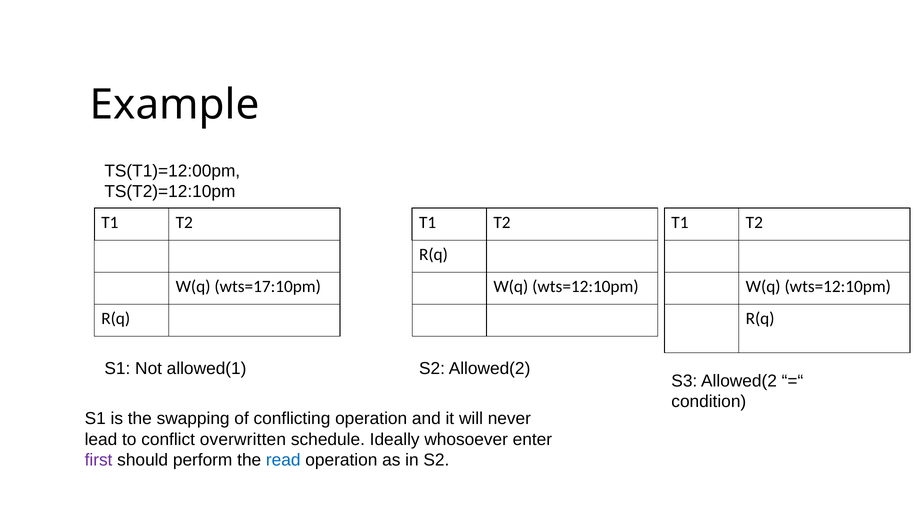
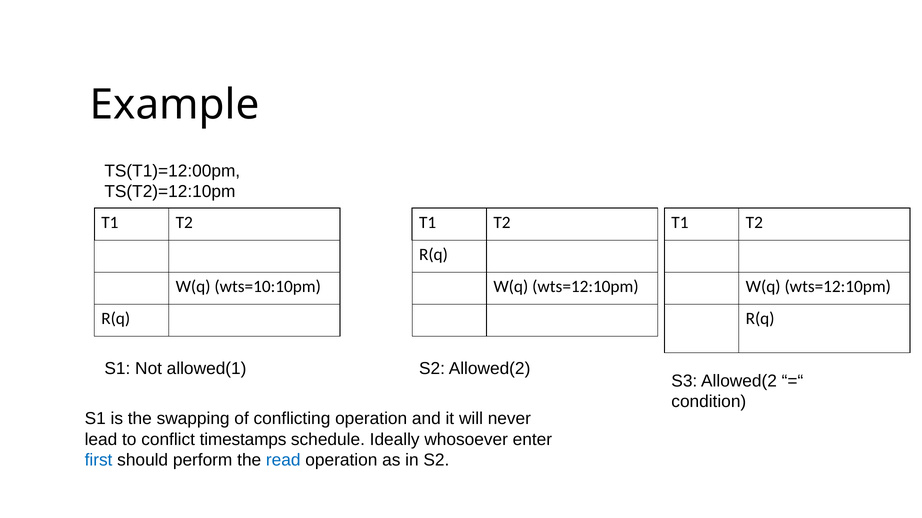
wts=17:10pm: wts=17:10pm -> wts=10:10pm (268, 287)
overwritten: overwritten -> timestamps (243, 440)
first colour: purple -> blue (99, 461)
